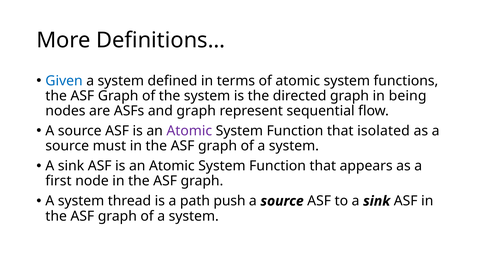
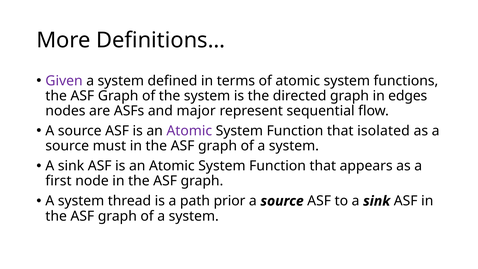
Given colour: blue -> purple (64, 81)
being: being -> edges (408, 96)
and graph: graph -> major (196, 111)
push: push -> prior (229, 201)
